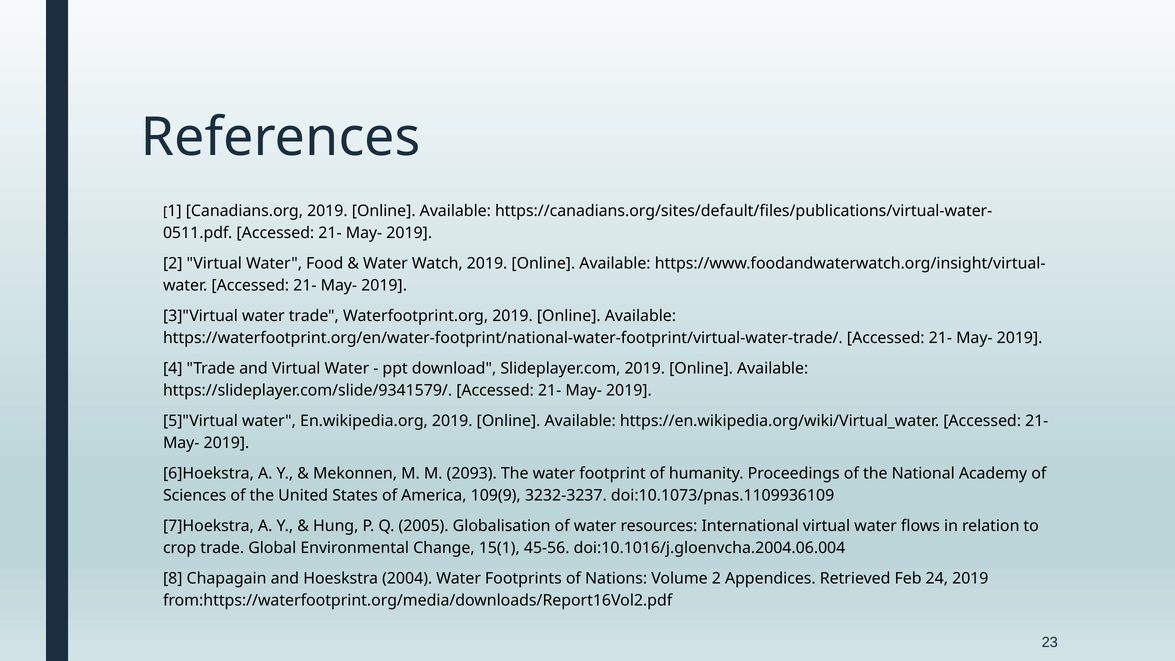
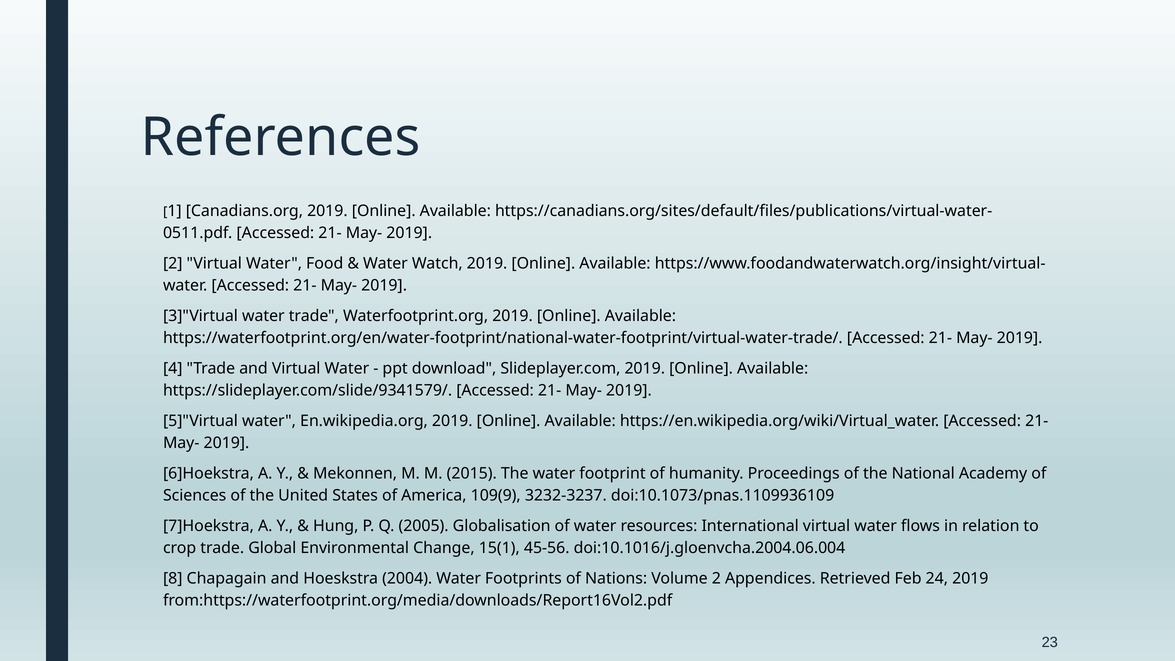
2093: 2093 -> 2015 (472, 473)
